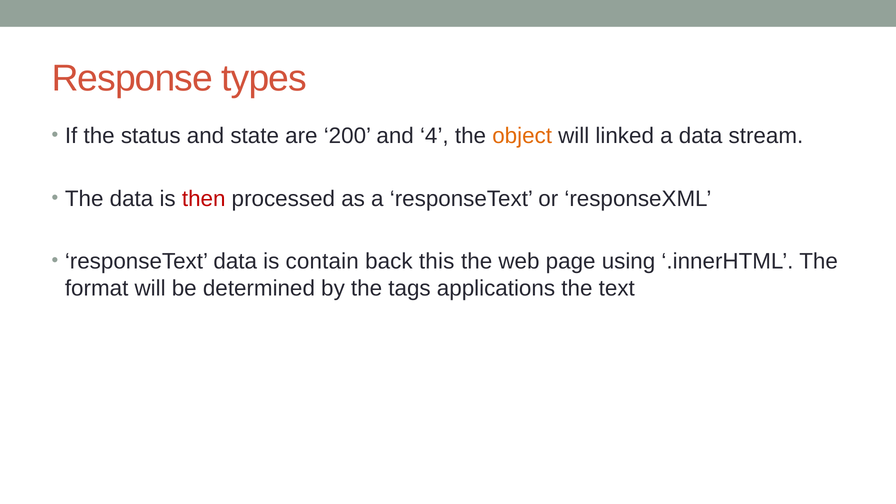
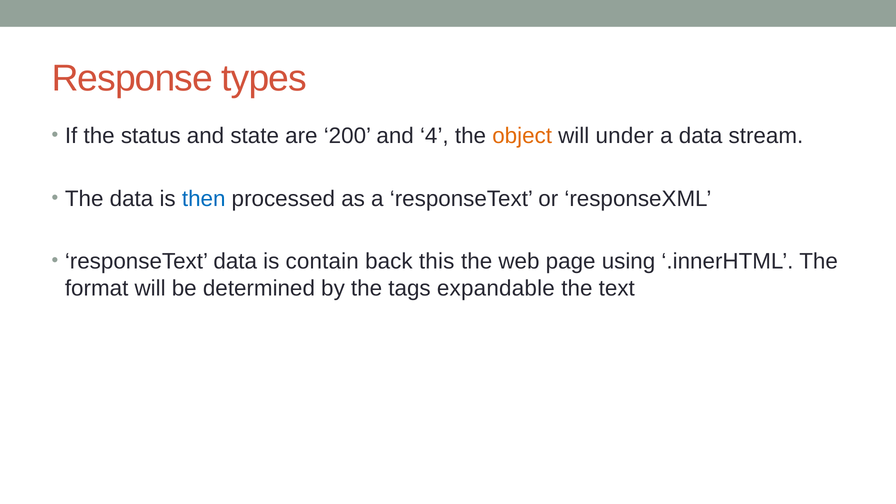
linked: linked -> under (625, 136)
then colour: red -> blue (204, 199)
applications: applications -> expandable (496, 288)
